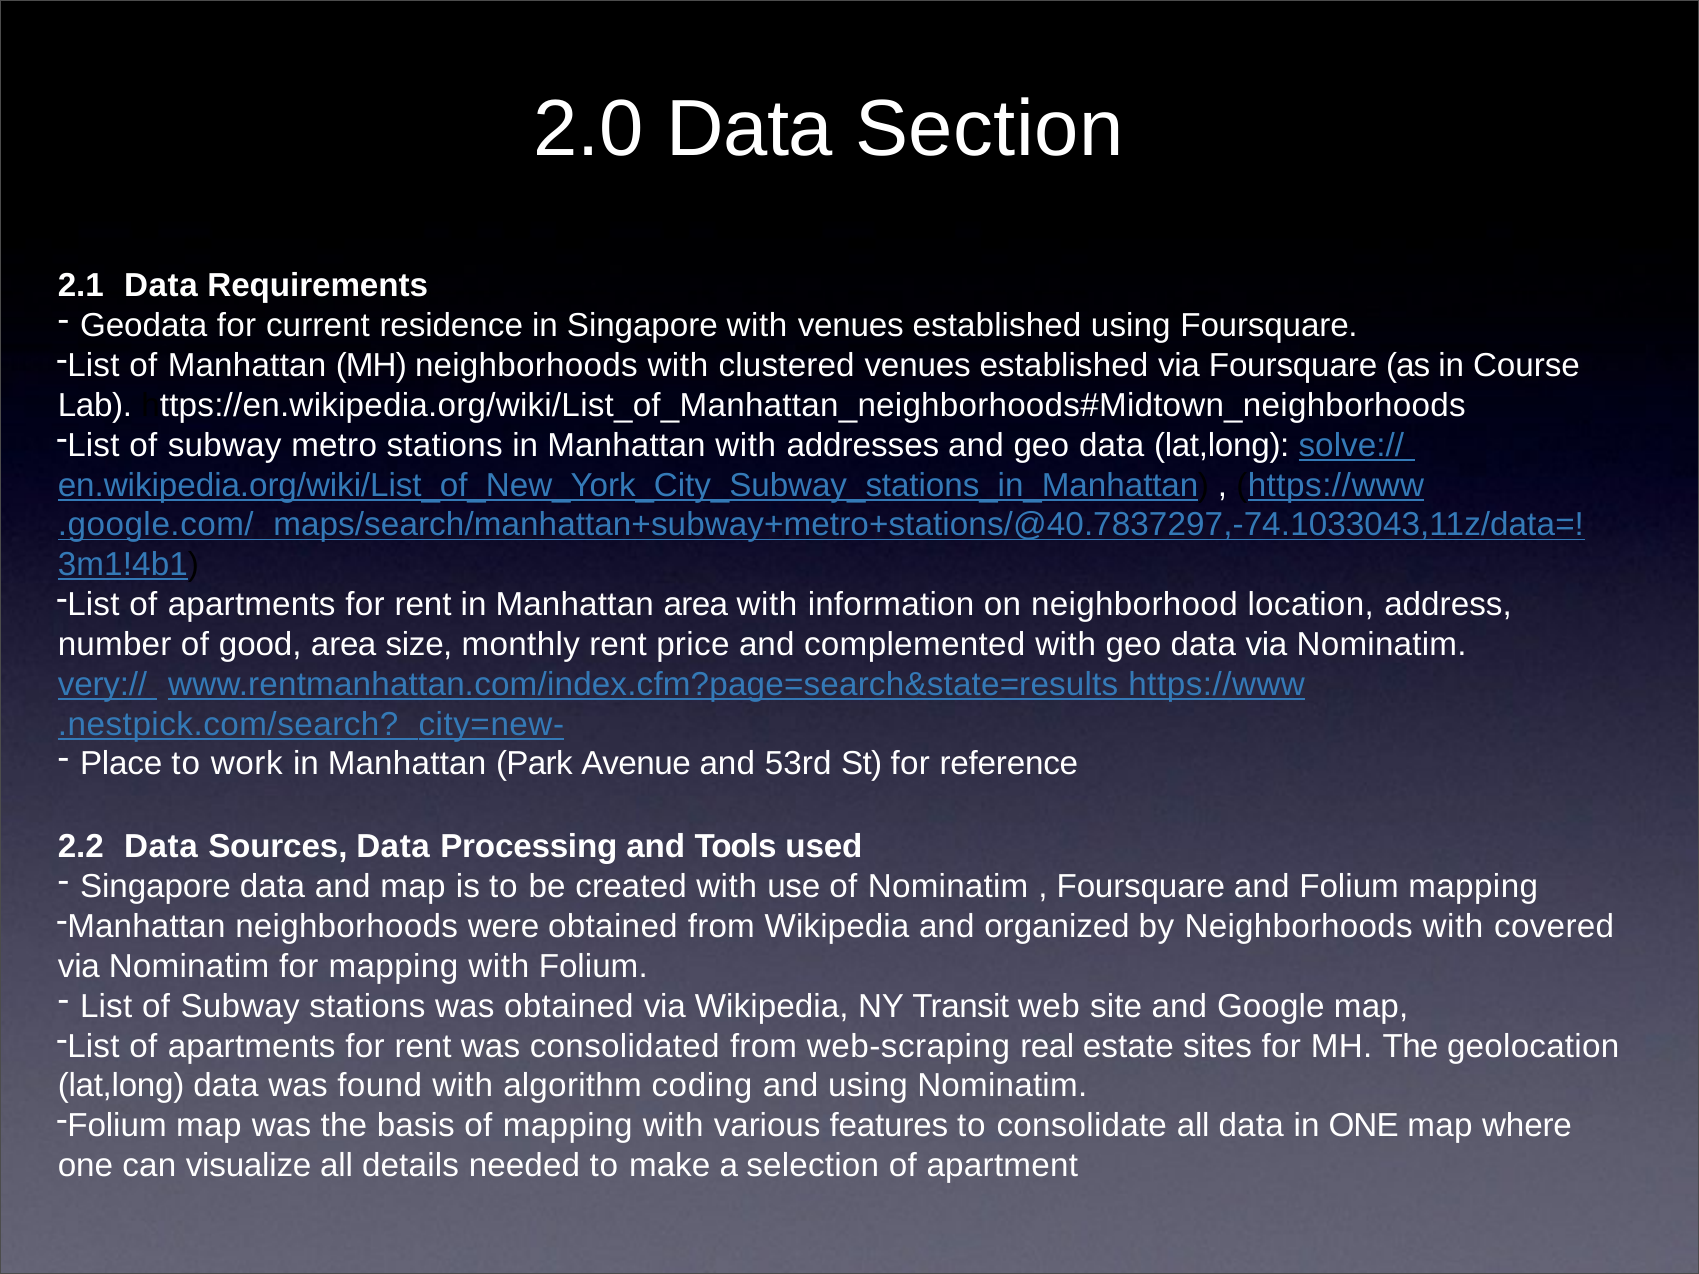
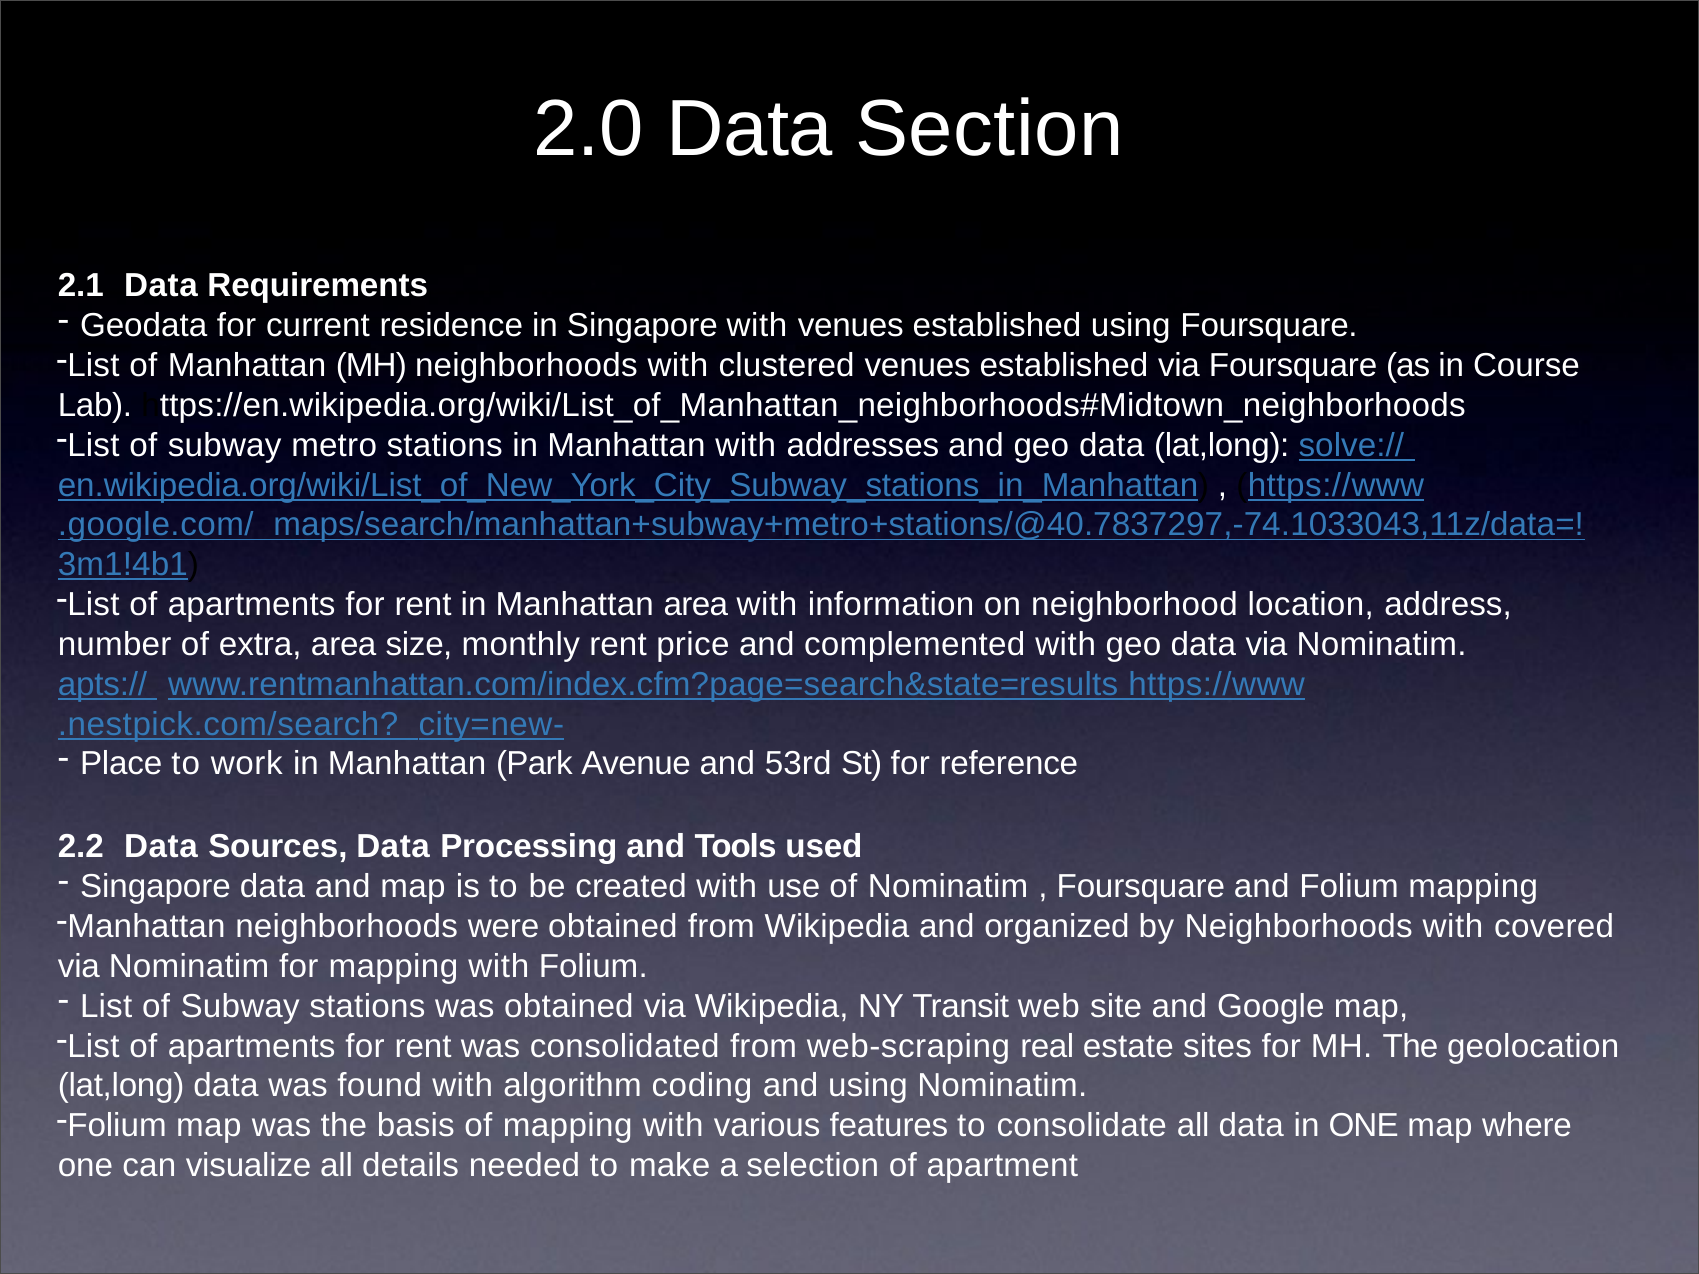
good: good -> extra (260, 645)
very://: very:// -> apts:// (103, 684)
